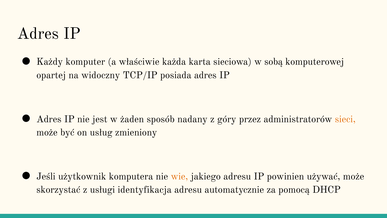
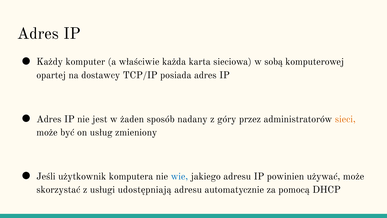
widoczny: widoczny -> dostawcy (101, 75)
wie colour: orange -> blue (179, 176)
identyfikacja: identyfikacja -> udostępniają (145, 189)
